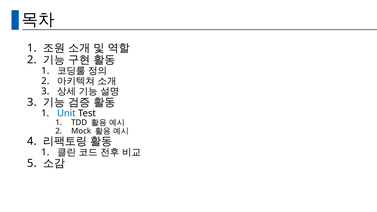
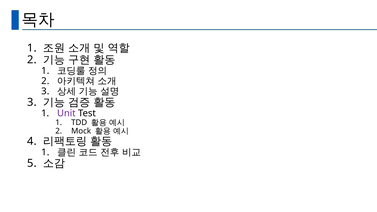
Unit colour: blue -> purple (66, 113)
